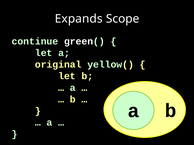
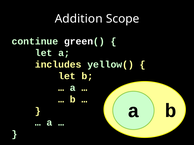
Expands: Expands -> Addition (79, 19)
original: original -> includes (58, 65)
